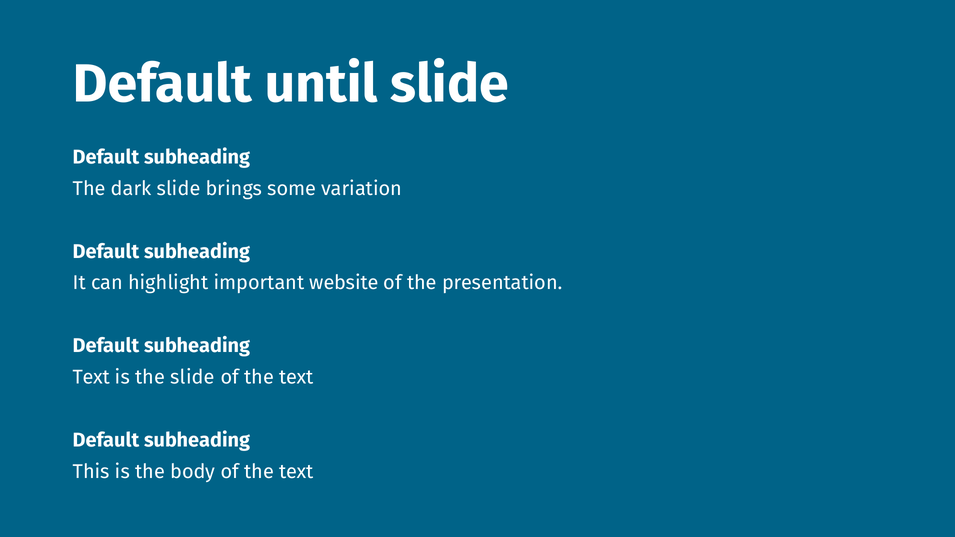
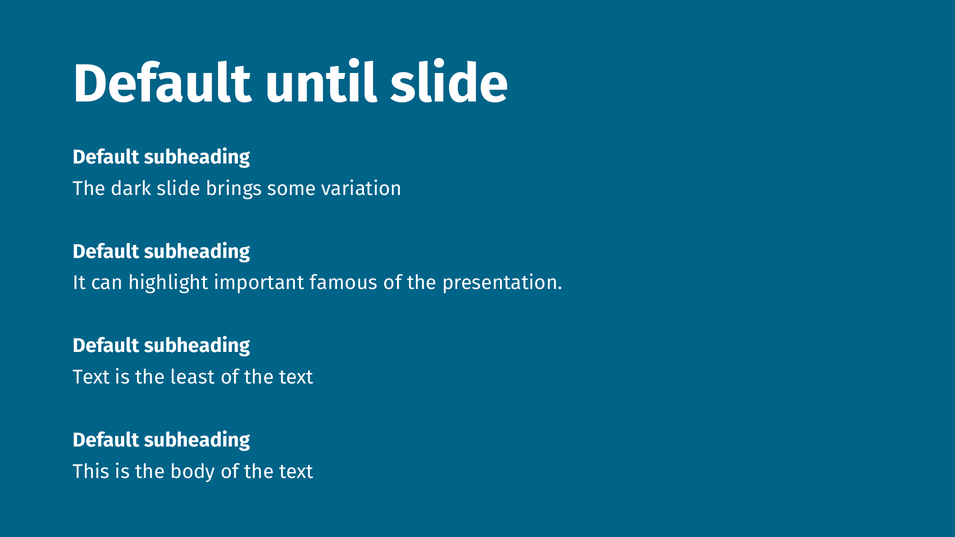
website: website -> famous (344, 283)
the slide: slide -> least (193, 377)
